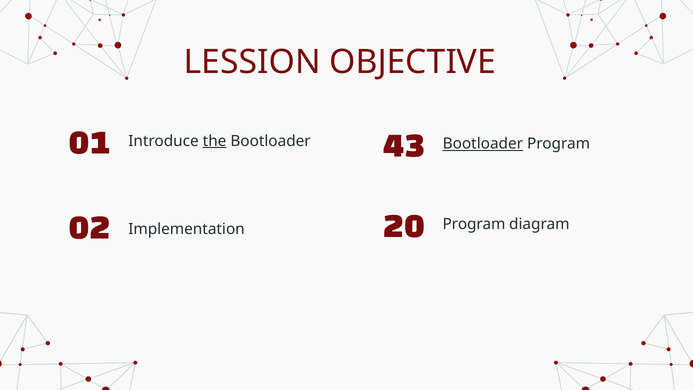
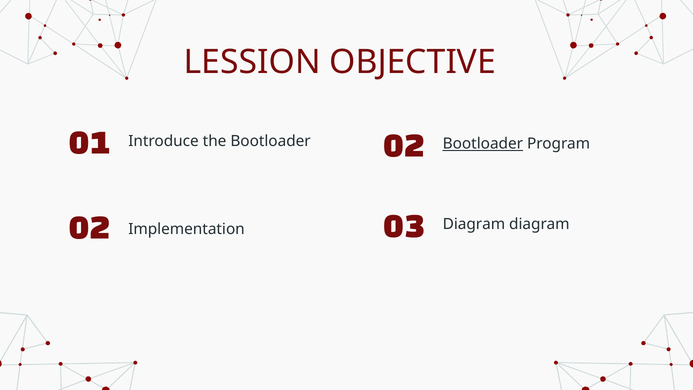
01 43: 43 -> 02 (404, 145)
the underline: present -> none (215, 141)
20: 20 -> 03 (404, 226)
Implementation Program: Program -> Diagram (474, 224)
